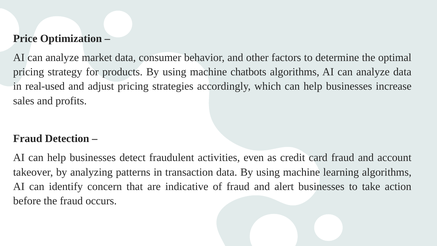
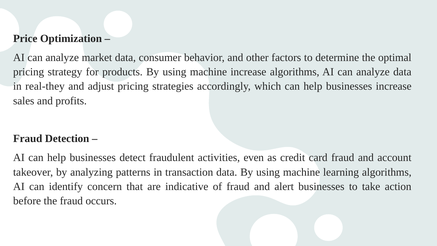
machine chatbots: chatbots -> increase (248, 72)
real-used: real-used -> real-they (45, 86)
